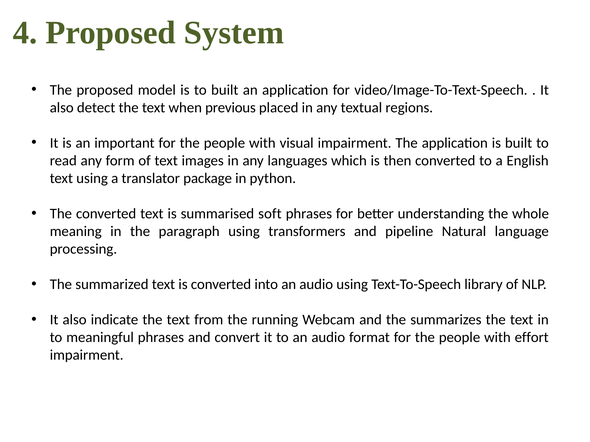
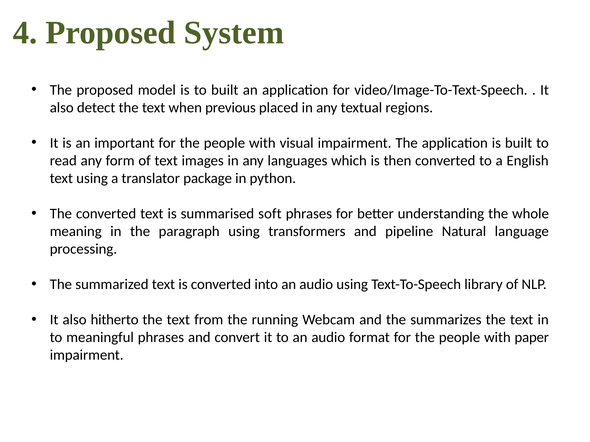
indicate: indicate -> hitherto (115, 320)
effort: effort -> paper (532, 338)
